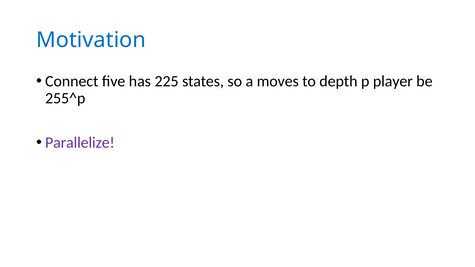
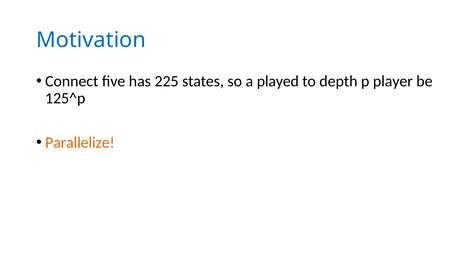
moves: moves -> played (278, 81)
255^p: 255^p -> 125^p (65, 98)
Parallelize colour: purple -> orange (80, 143)
